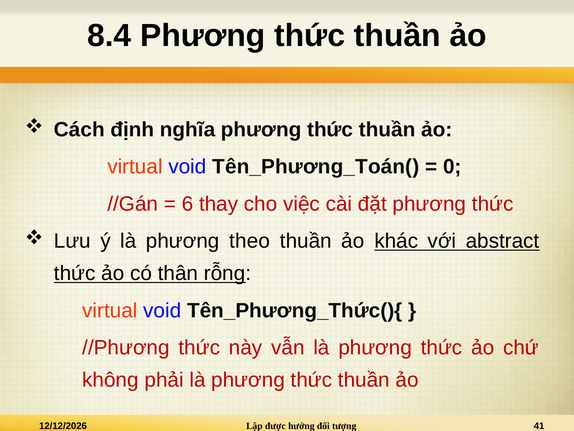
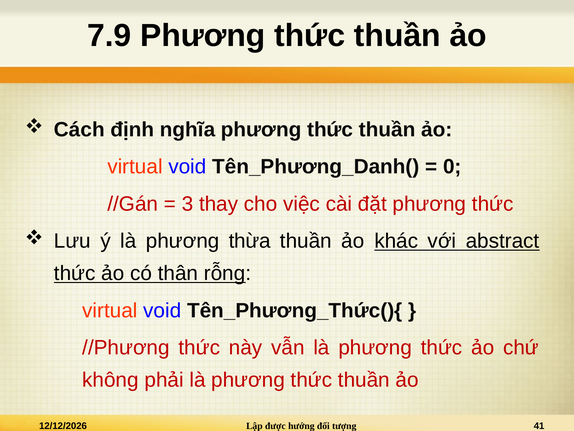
8.4: 8.4 -> 7.9 (109, 36)
Tên_Phương_Toán(: Tên_Phương_Toán( -> Tên_Phương_Danh( (316, 167)
6: 6 -> 3 (187, 204)
theo: theo -> thừa (250, 241)
